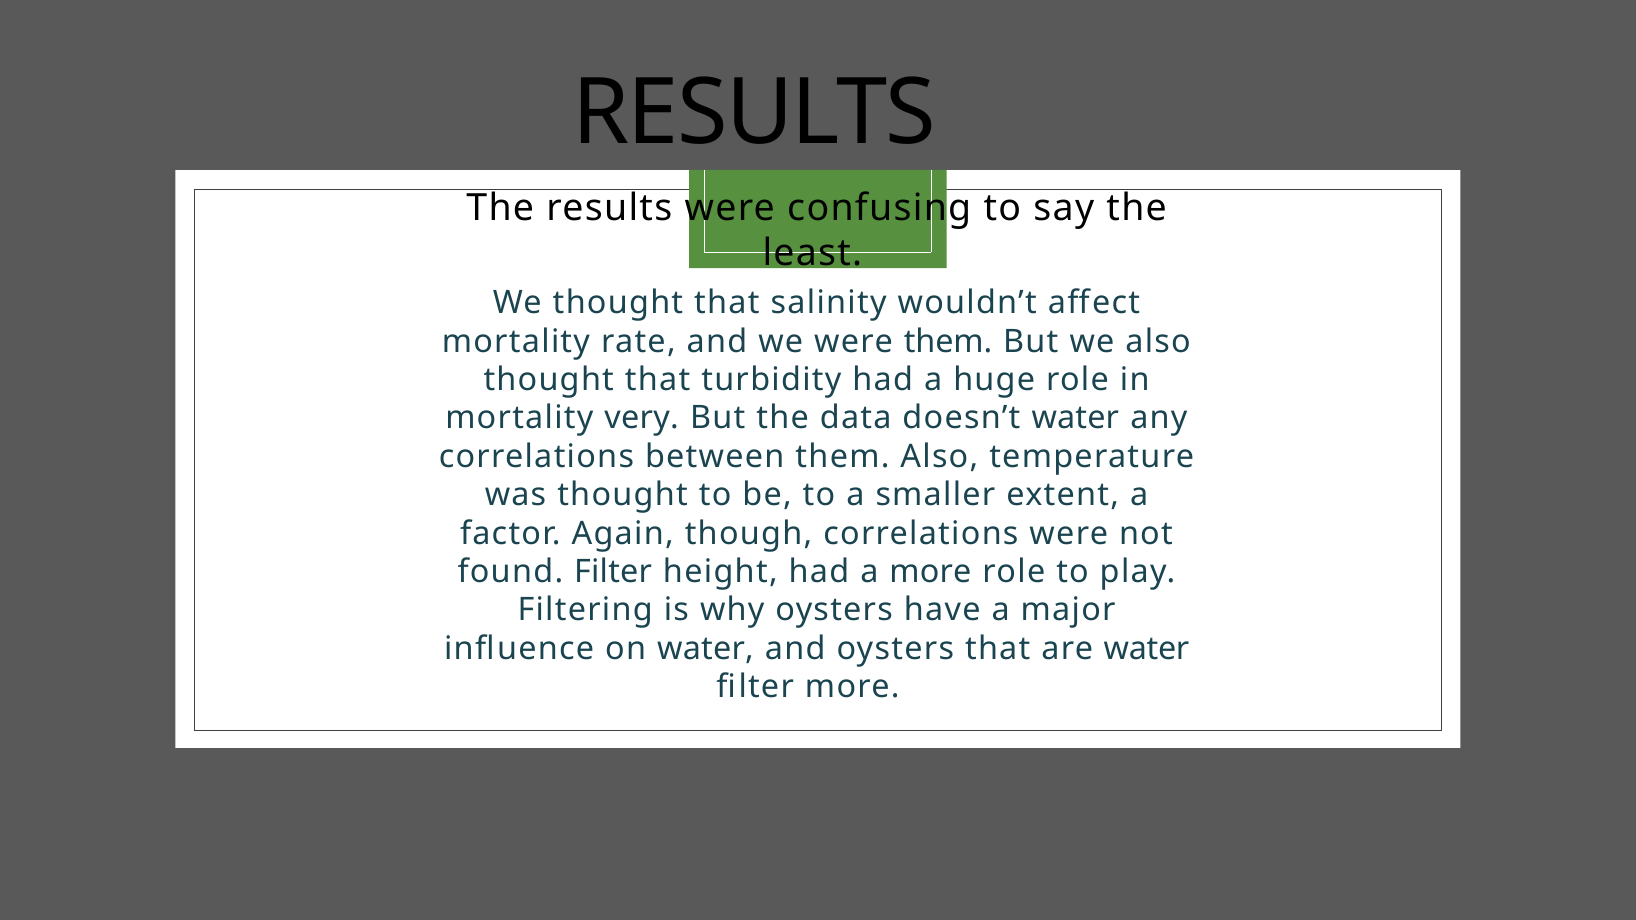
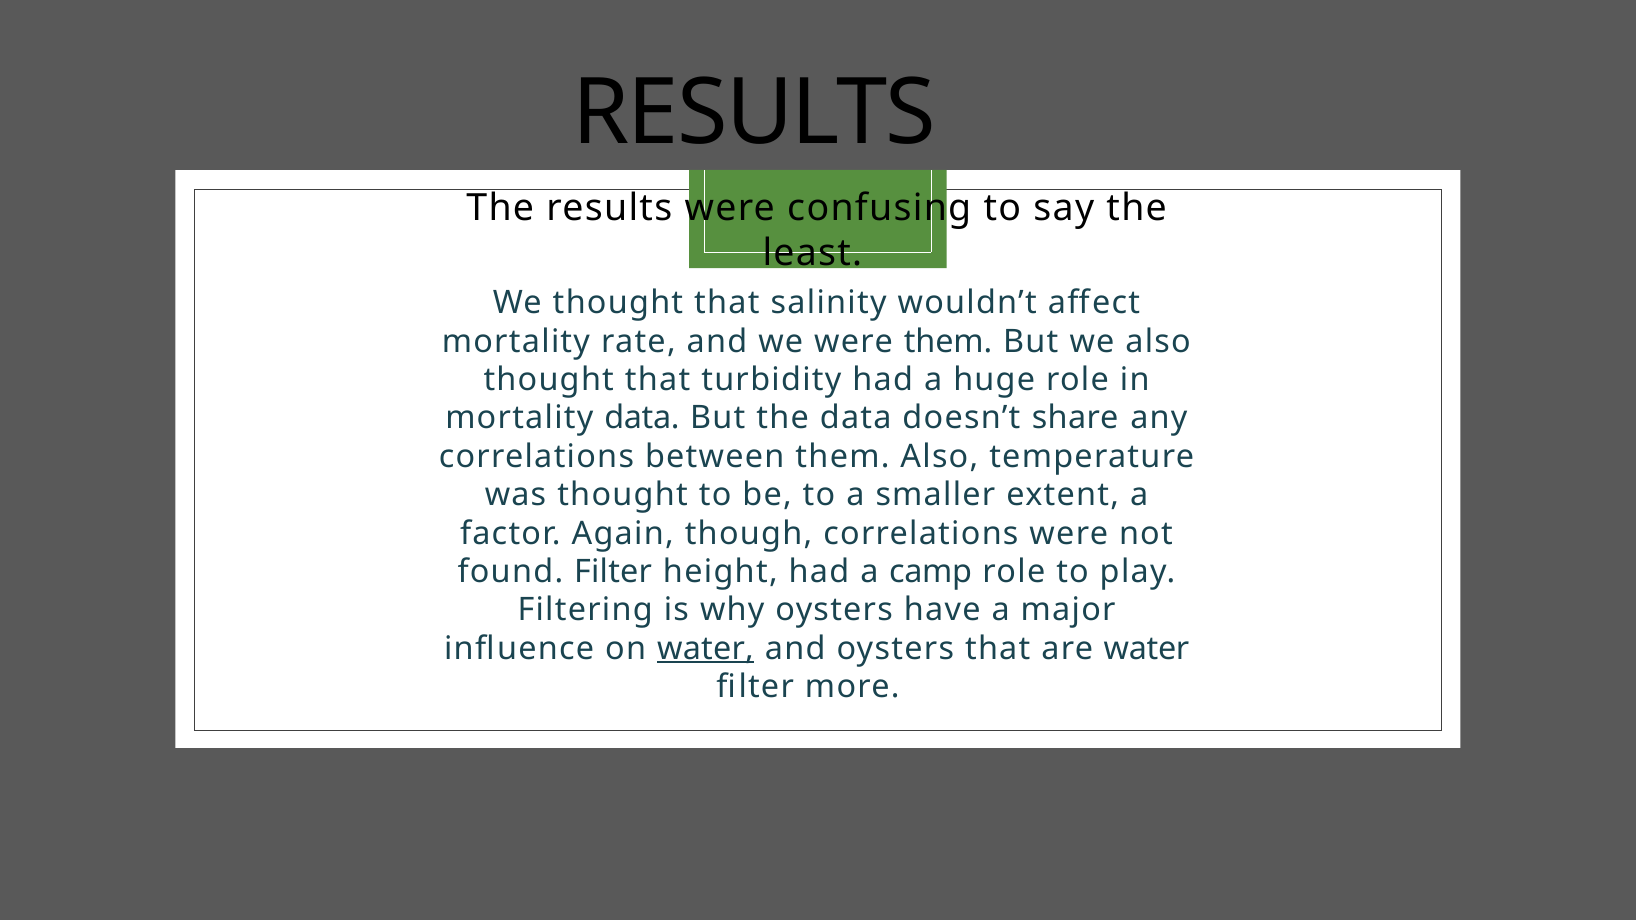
mortality very: very -> data (642, 418)
doesn’t water: water -> share (1075, 418)
a more: more -> camp (931, 572)
water underline: none -> present (706, 649)
